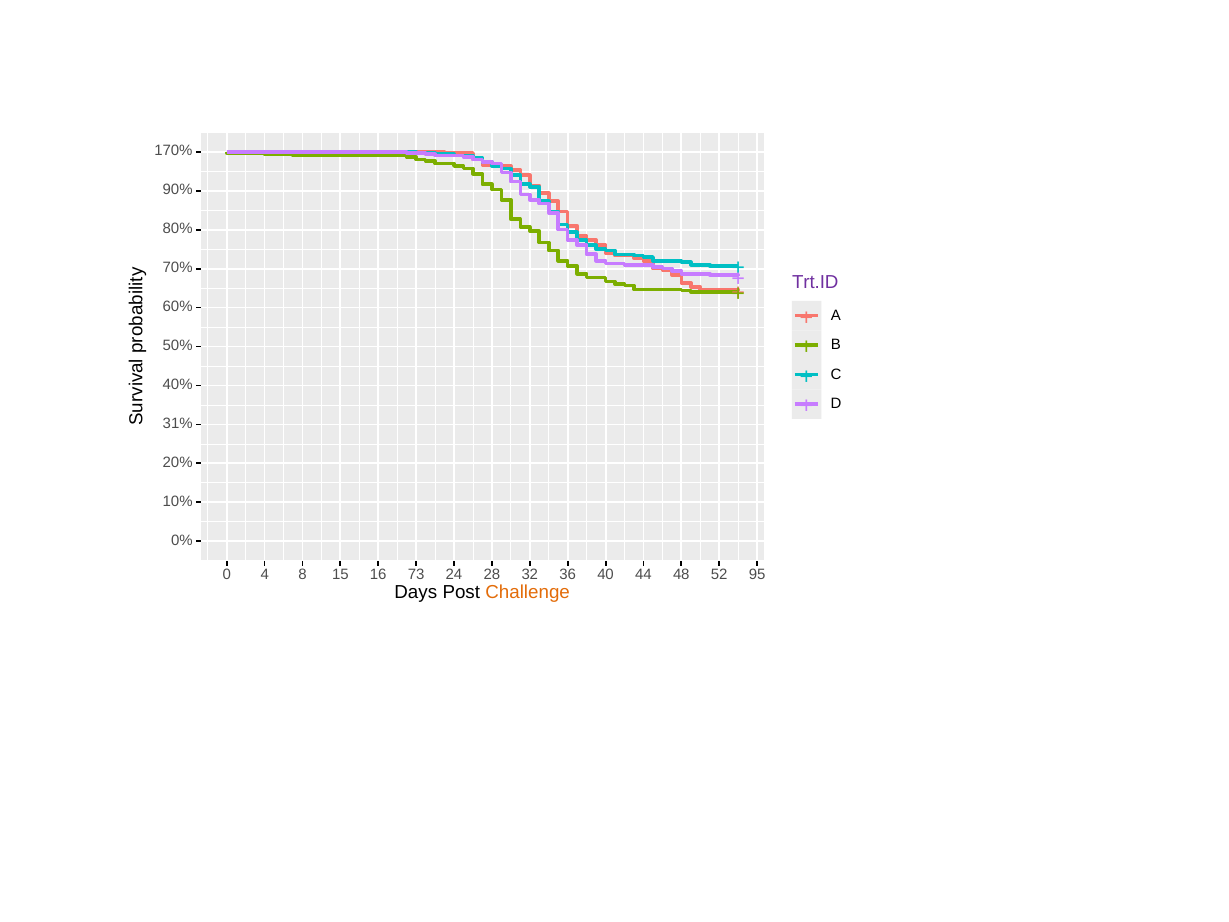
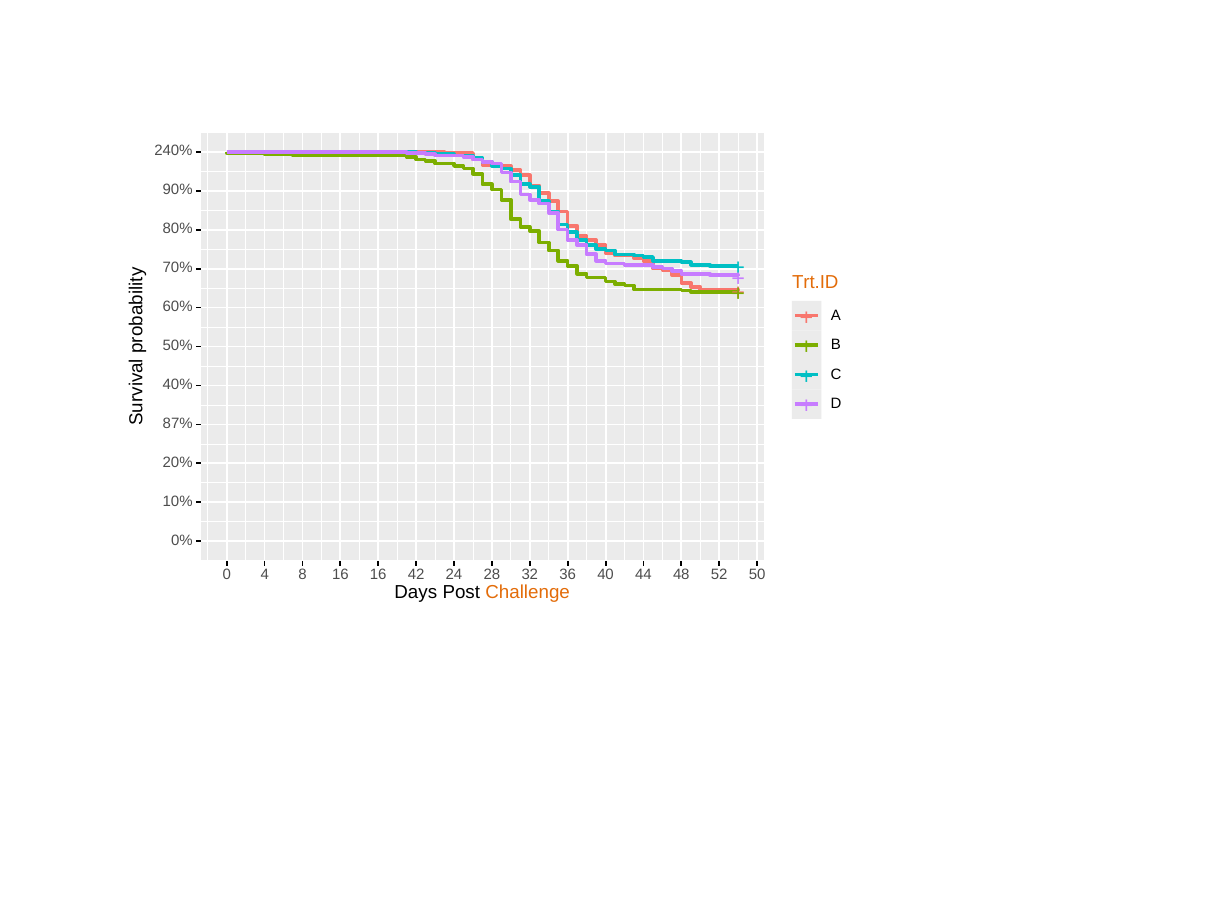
170%: 170% -> 240% (173, 151)
Trt.ID colour: purple -> orange (815, 282)
31%: 31% -> 87% (178, 424)
8 15: 15 -> 16 (340, 574)
73: 73 -> 42 (416, 574)
95: 95 -> 50 (757, 574)
